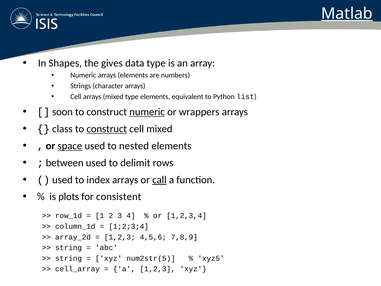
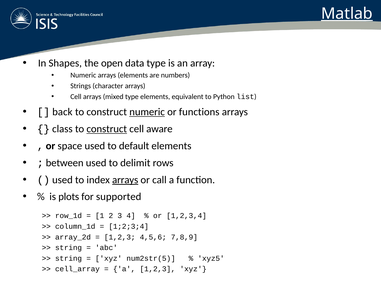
gives: gives -> open (112, 63)
soon: soon -> back (62, 112)
wrappers: wrappers -> functions (199, 112)
cell mixed: mixed -> aware (159, 129)
space underline: present -> none (70, 146)
nested: nested -> default (134, 146)
arrays underline: none -> present (125, 180)
call underline: present -> none (159, 180)
consistent: consistent -> supported (119, 197)
